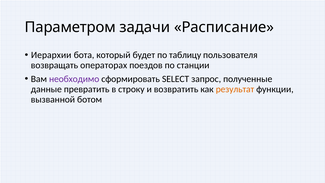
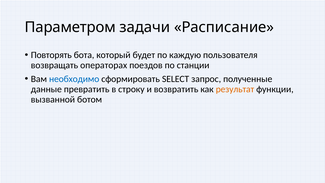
Иерархии: Иерархии -> Повторять (51, 55)
таблицу: таблицу -> каждую (185, 55)
необходимо colour: purple -> blue (74, 79)
